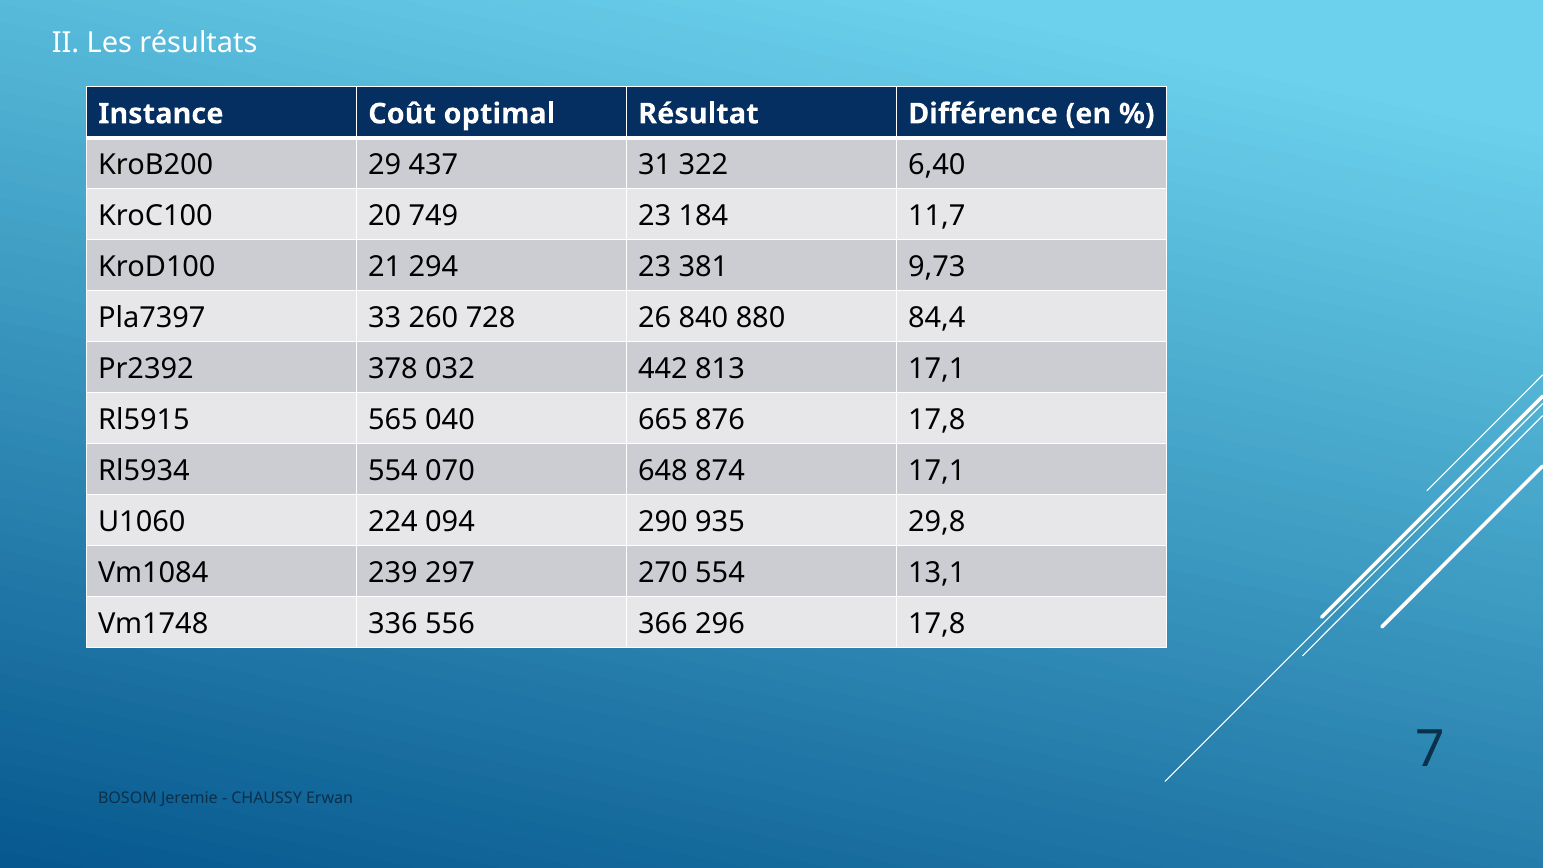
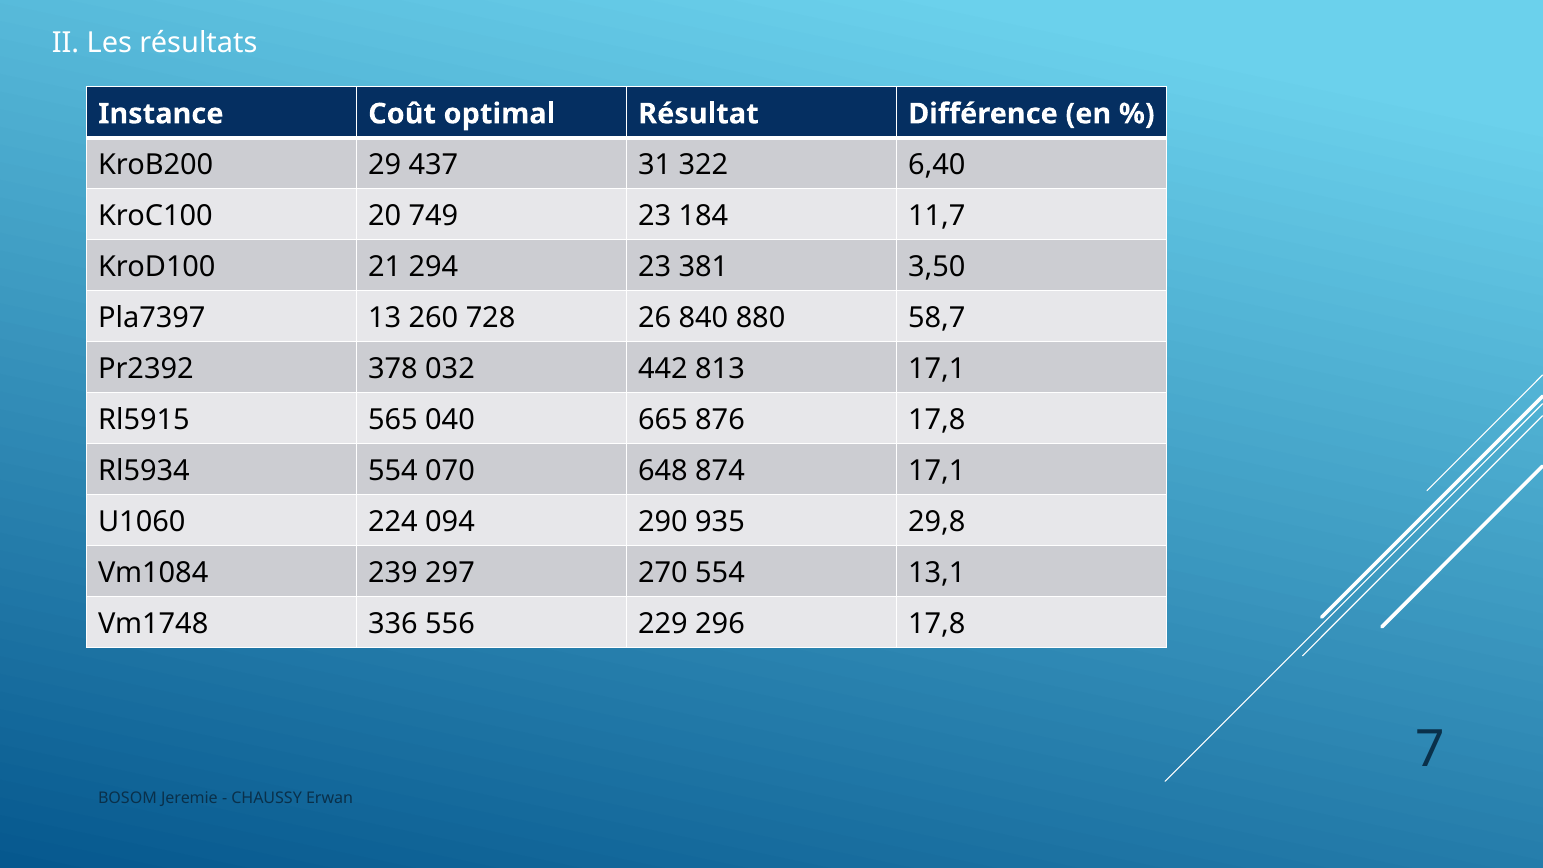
9,73: 9,73 -> 3,50 (937, 267)
33: 33 -> 13 (385, 318)
84,4: 84,4 -> 58,7 (937, 318)
366: 366 -> 229 (663, 624)
